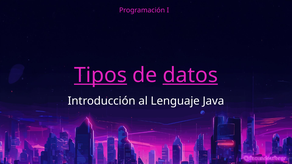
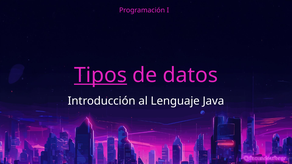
datos underline: present -> none (190, 75)
